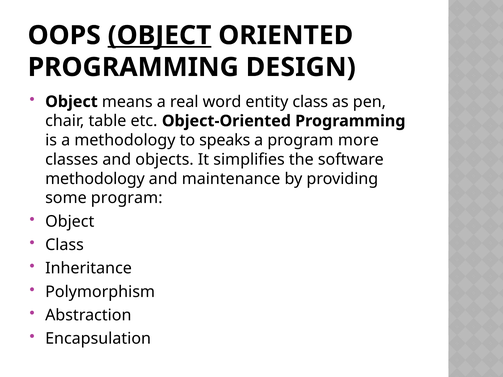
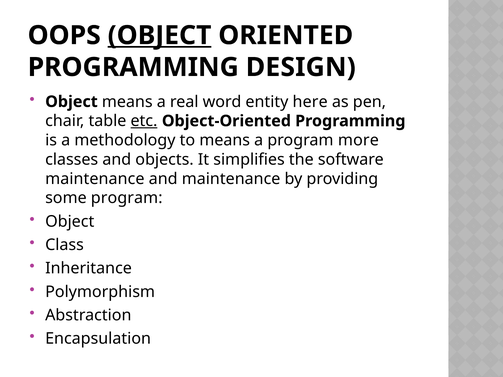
entity class: class -> here (310, 102)
etc underline: none -> present (144, 121)
to speaks: speaks -> means (225, 140)
methodology: methodology -> maintenance (95, 179)
